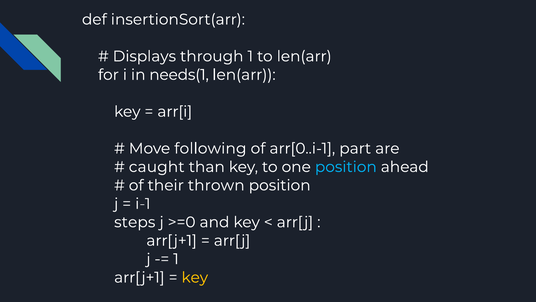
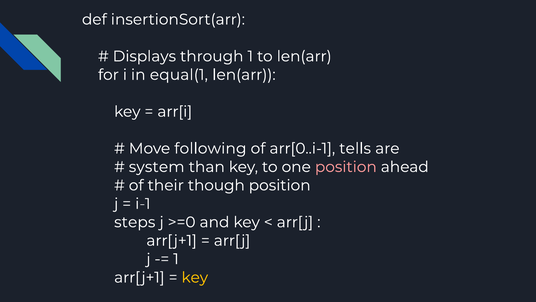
needs(1: needs(1 -> equal(1 (179, 75)
part: part -> tells (355, 148)
caught: caught -> system (157, 167)
position colour: light blue -> pink (346, 167)
thrown: thrown -> though (216, 185)
